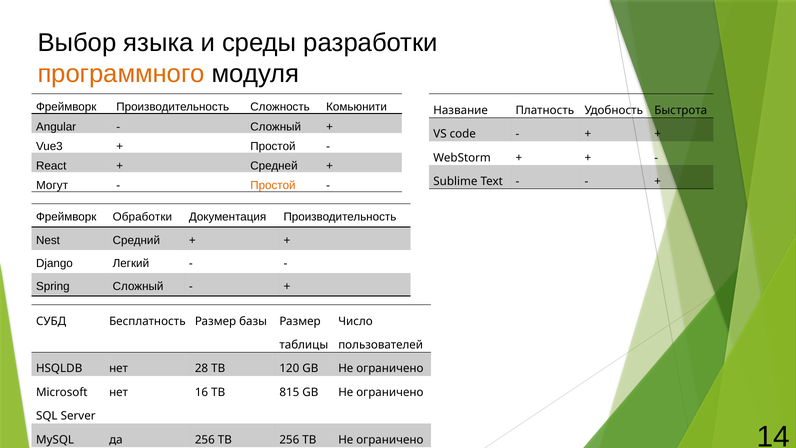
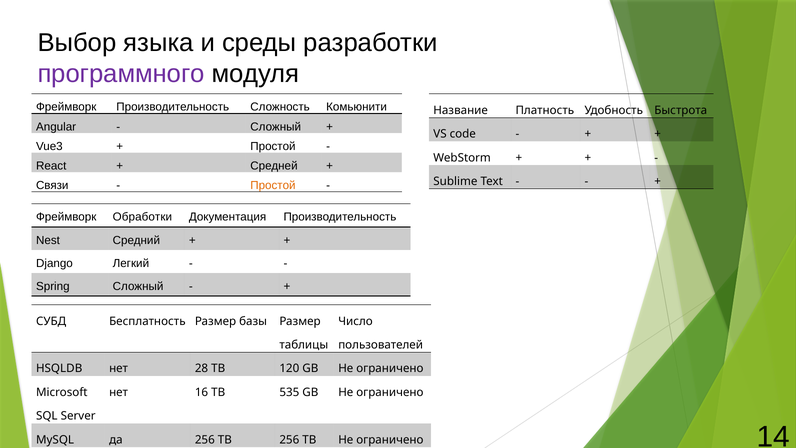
программного colour: orange -> purple (121, 74)
Могут: Могут -> Связи (52, 185)
815: 815 -> 535 (289, 392)
